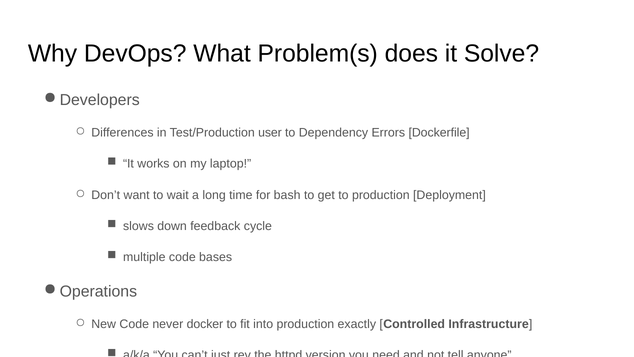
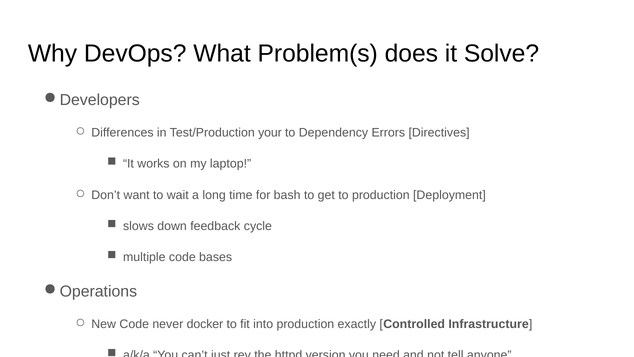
user: user -> your (270, 133)
Dockerfile: Dockerfile -> Directives (439, 133)
